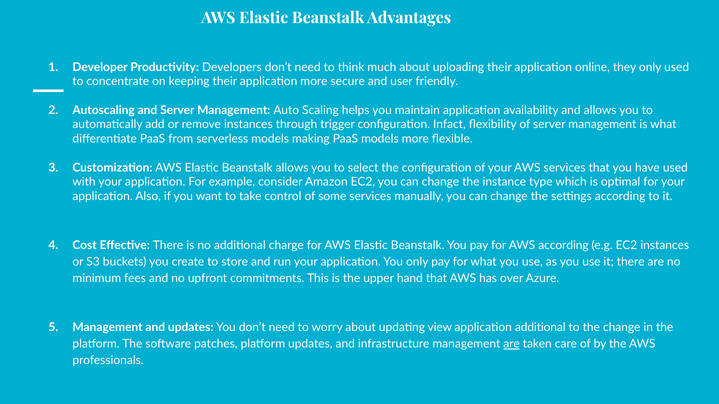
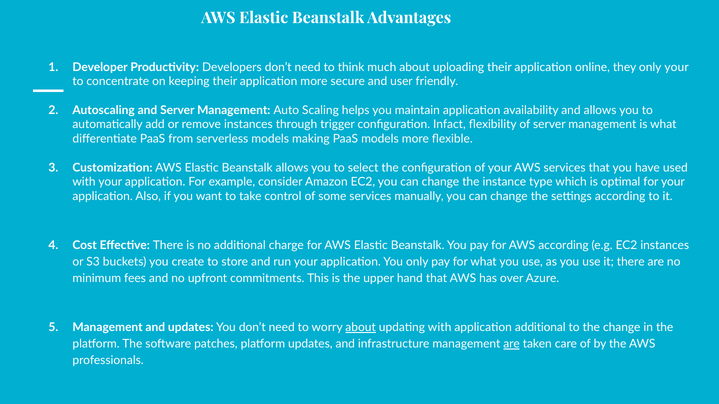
only used: used -> your (677, 67)
about underline: none -> present (361, 328)
updating view: view -> with (440, 328)
